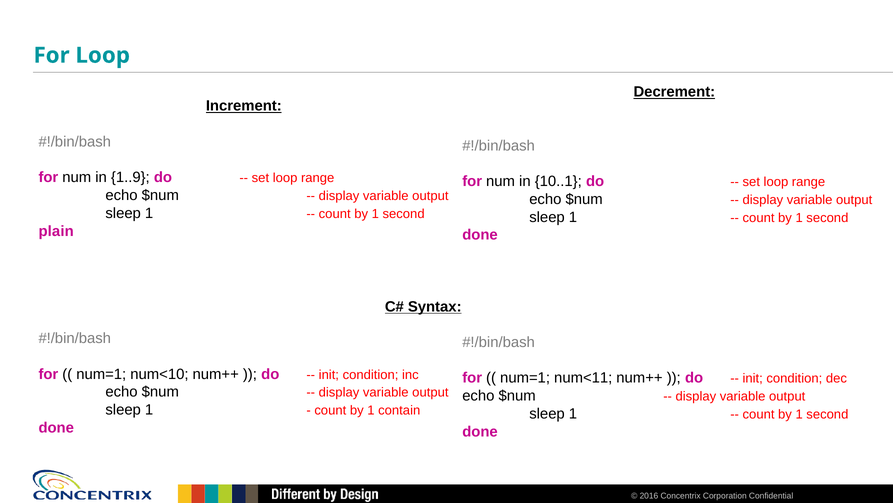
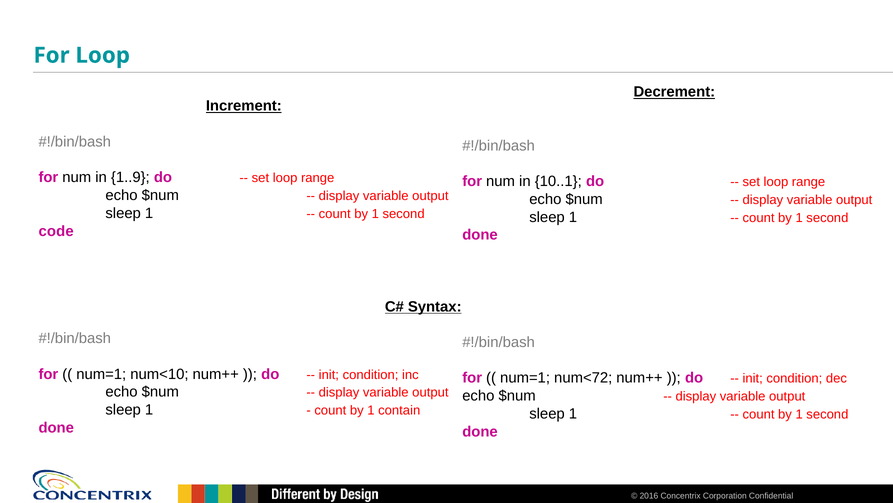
plain: plain -> code (56, 231)
num<11: num<11 -> num<72 (583, 378)
